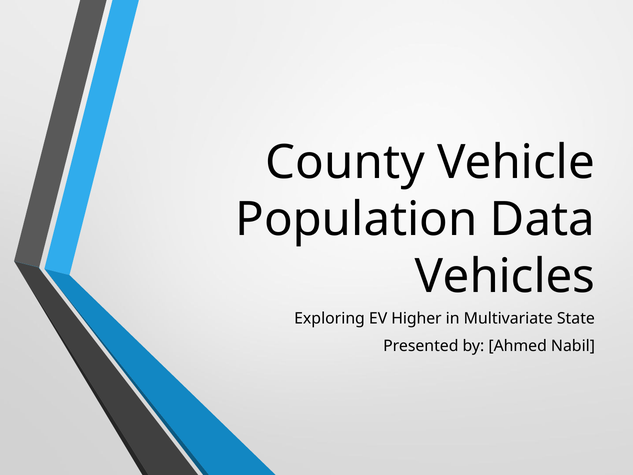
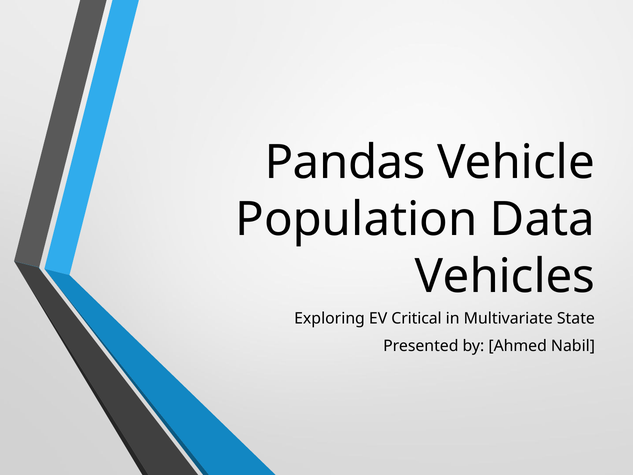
County: County -> Pandas (345, 162)
Higher: Higher -> Critical (417, 319)
